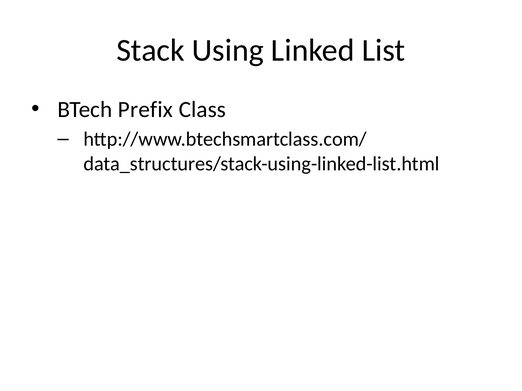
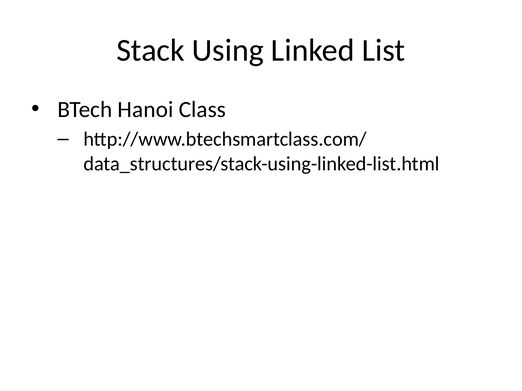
Prefix: Prefix -> Hanoi (145, 110)
